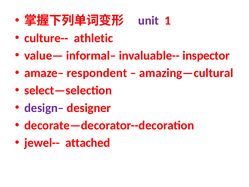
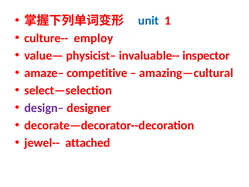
unit colour: purple -> blue (148, 21)
athletic: athletic -> employ (94, 38)
informal–: informal– -> physicist– (91, 55)
respondent: respondent -> competitive (97, 73)
